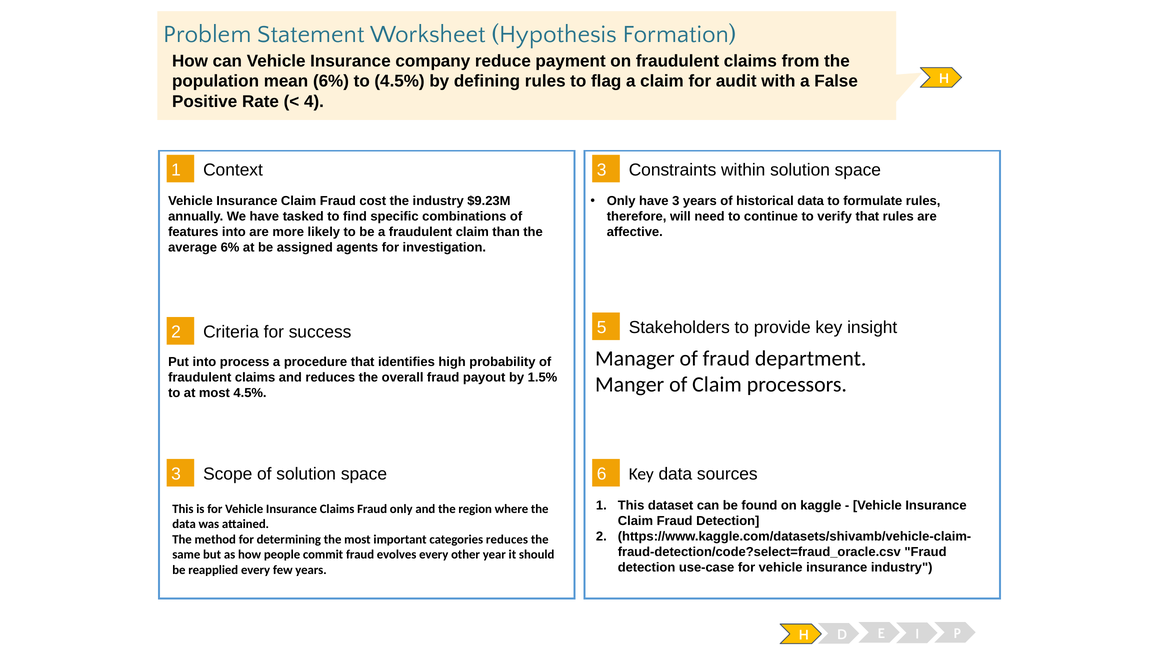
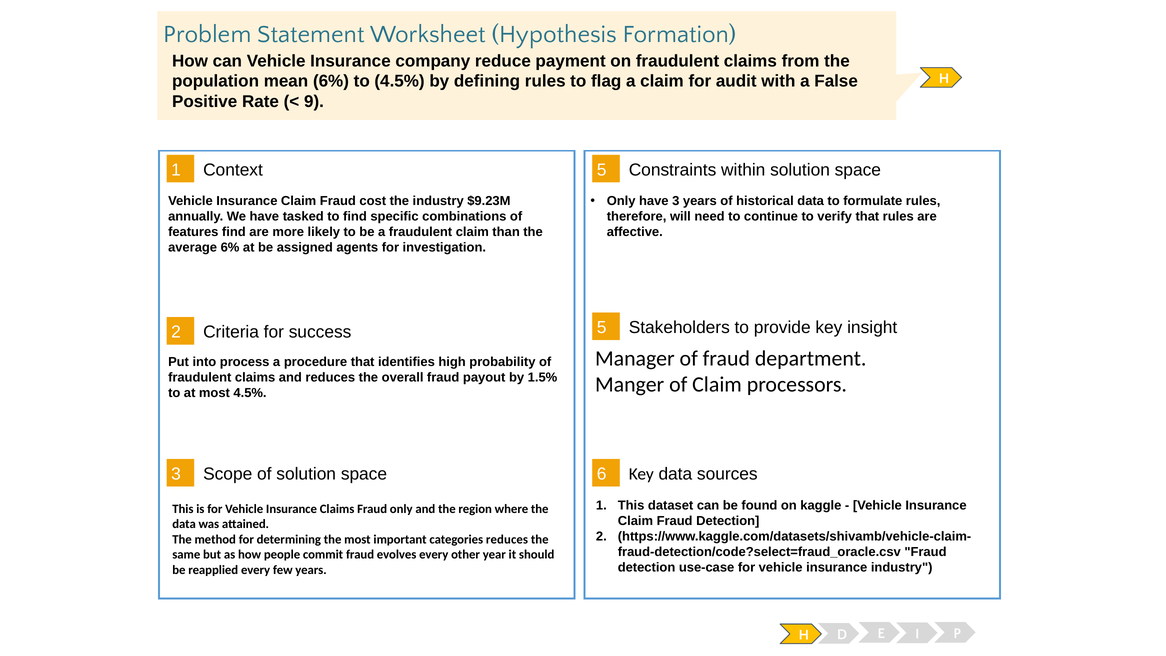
4: 4 -> 9 (314, 102)
1 3: 3 -> 5 (602, 170)
features into: into -> find (234, 232)
